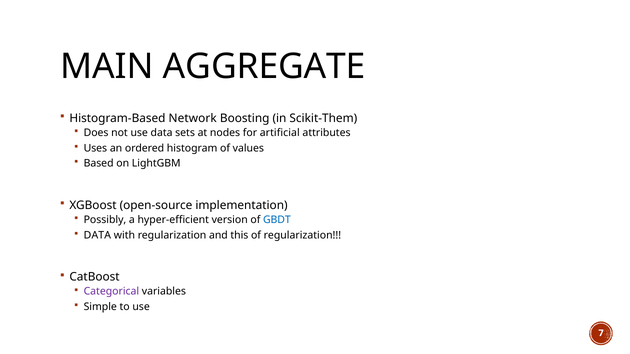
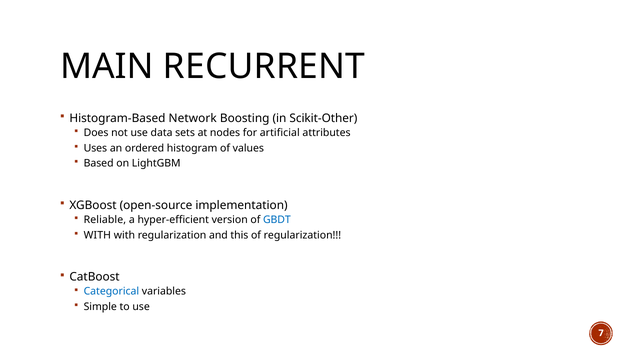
AGGREGATE: AGGREGATE -> RECURRENT (264, 66)
Scikit-Them: Scikit-Them -> Scikit-Other (323, 118)
Possibly: Possibly -> Reliable (105, 220)
DATA: DATA -> WITH (97, 235)
Categorical colour: purple -> blue (111, 292)
